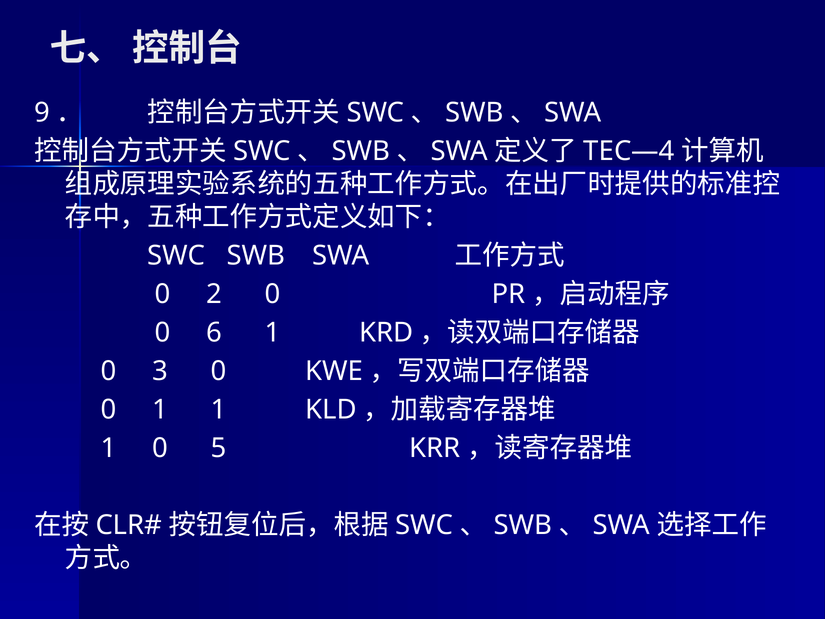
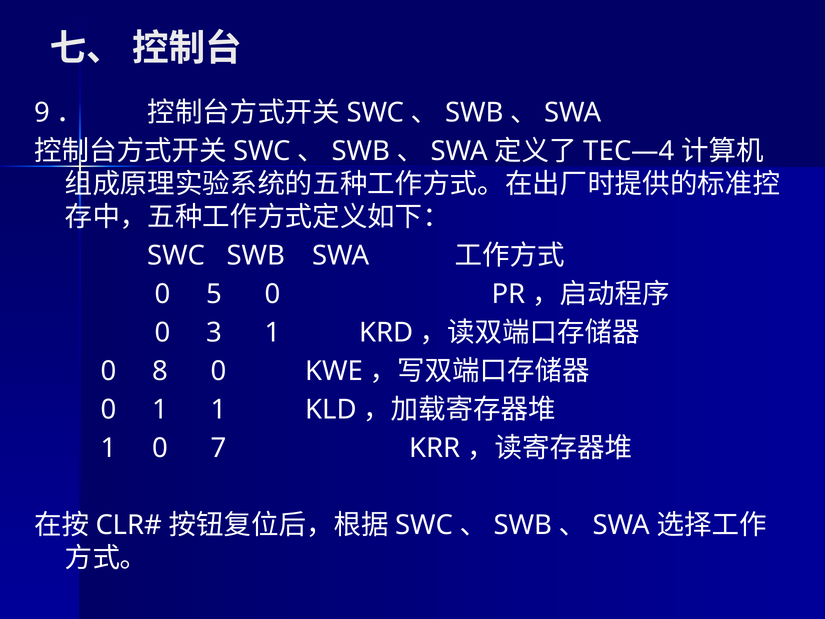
2: 2 -> 5 (214, 294)
6: 6 -> 3 (214, 333)
3: 3 -> 8 (160, 371)
5: 5 -> 7 (219, 448)
